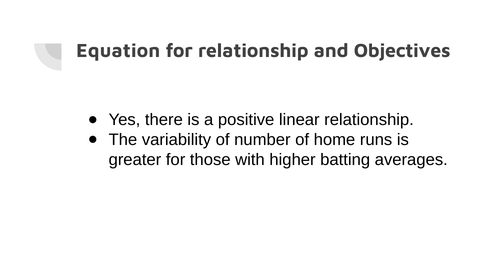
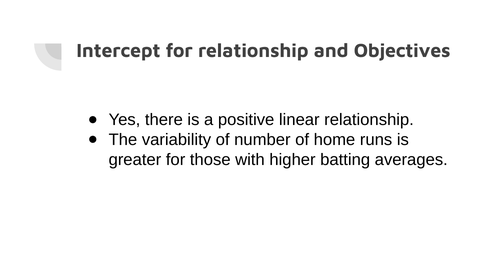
Equation: Equation -> Intercept (118, 51)
